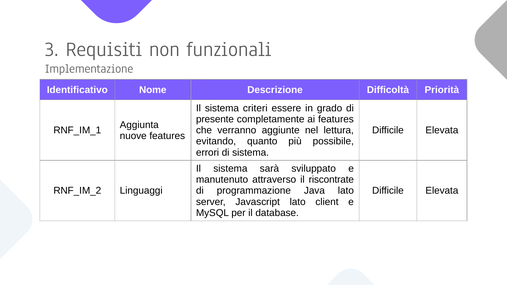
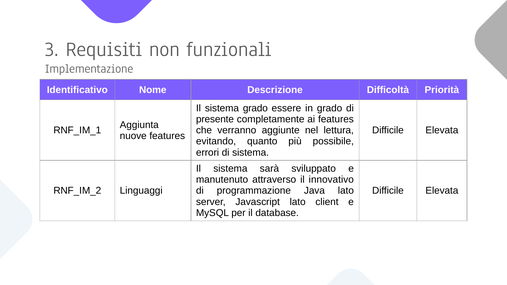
sistema criteri: criteri -> grado (255, 108)
riscontrate: riscontrate -> innovativo (331, 180)
